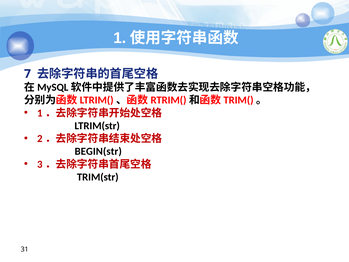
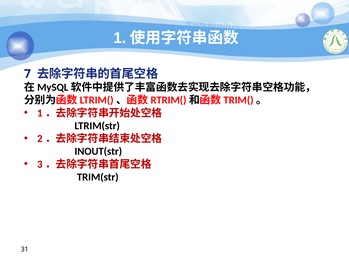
BEGIN(str: BEGIN(str -> INOUT(str (98, 151)
